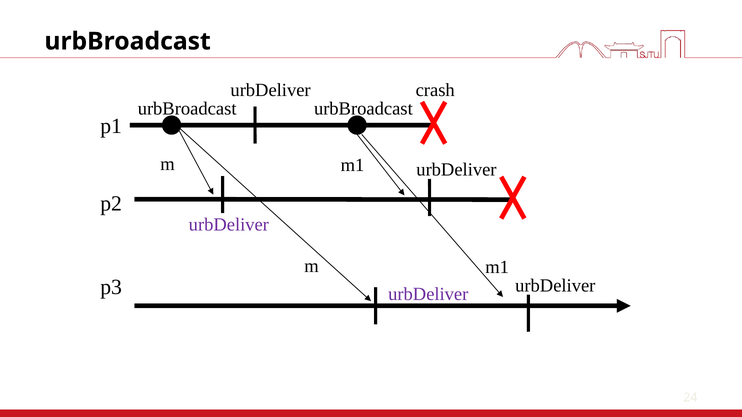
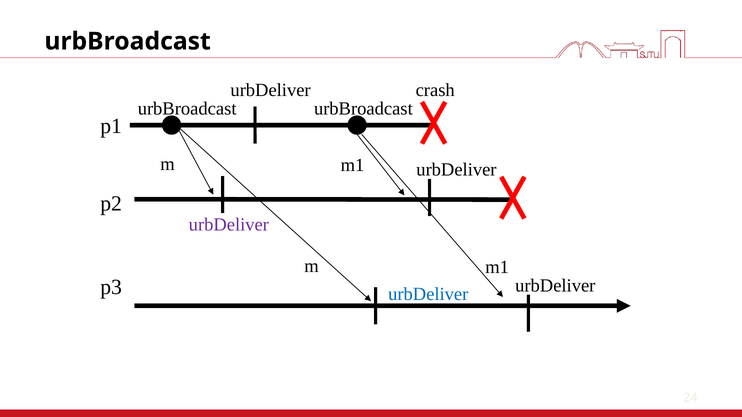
urbDeliver colour: purple -> blue (428, 294)
